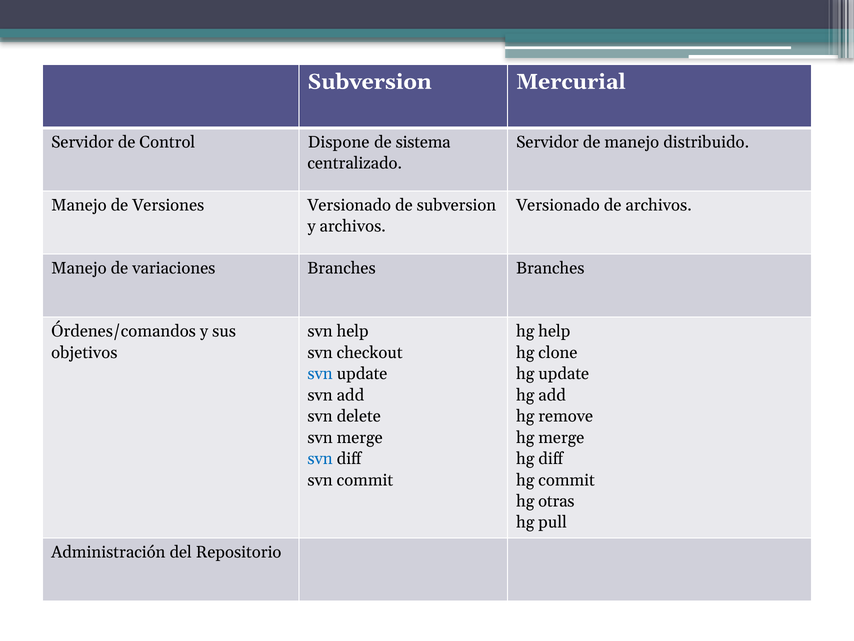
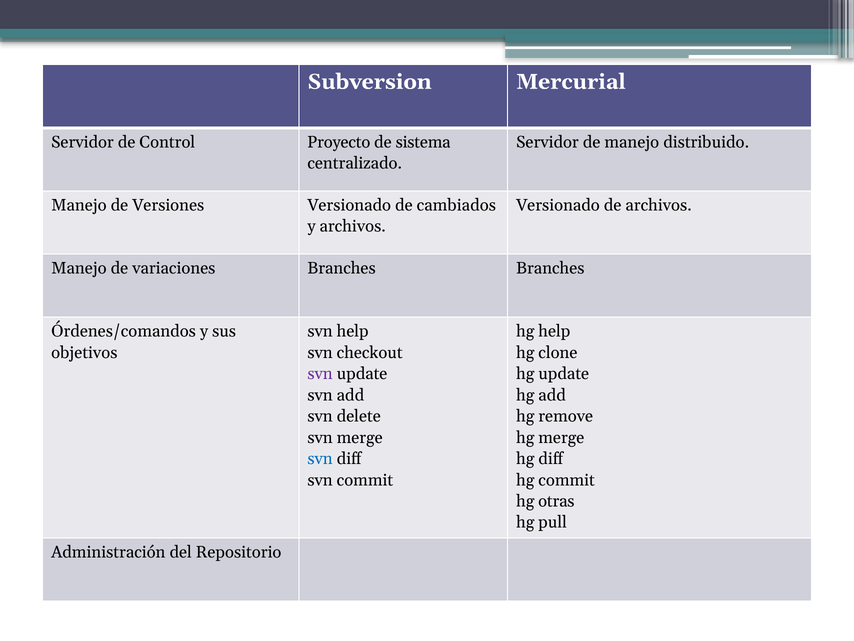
Dispone: Dispone -> Proyecto (339, 142)
de subversion: subversion -> cambiados (456, 205)
svn colour: blue -> purple (320, 374)
